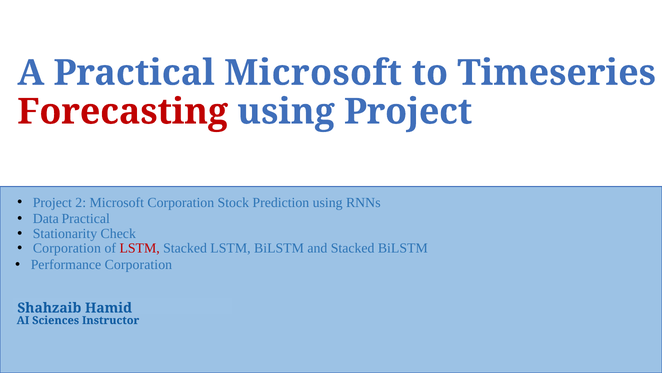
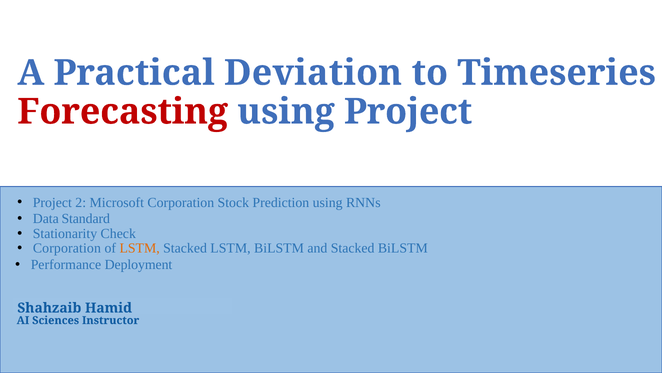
Practical Microsoft: Microsoft -> Deviation (313, 73)
Data Practical: Practical -> Standard (86, 218)
LSTM colour: red -> orange (140, 248)
Performance Corporation: Corporation -> Deployment (138, 264)
